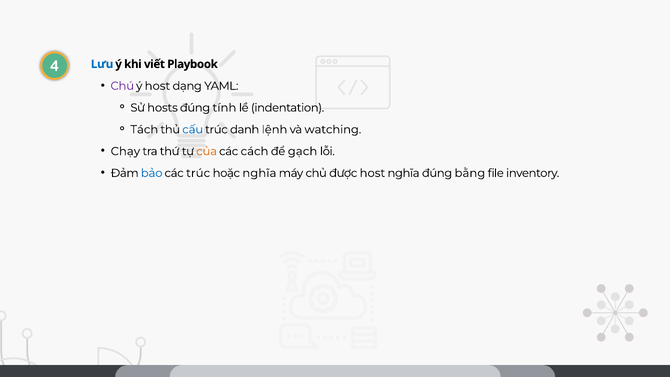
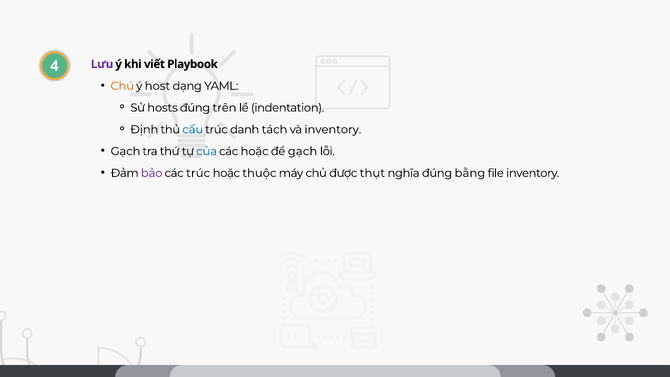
Lưu colour: blue -> purple (102, 64)
Chú colour: purple -> orange (122, 86)
tính: tính -> trên (225, 108)
Tách: Tách -> Định (144, 129)
lệnh: lệnh -> tách (275, 129)
và watching: watching -> inventory (333, 129)
Chạy: Chạy -> Gạch (125, 151)
của colour: orange -> blue (207, 151)
các cách: cách -> hoặc (255, 151)
bảo colour: blue -> purple (152, 173)
hoặc nghĩa: nghĩa -> thuộc (259, 173)
được host: host -> thụt (372, 173)
